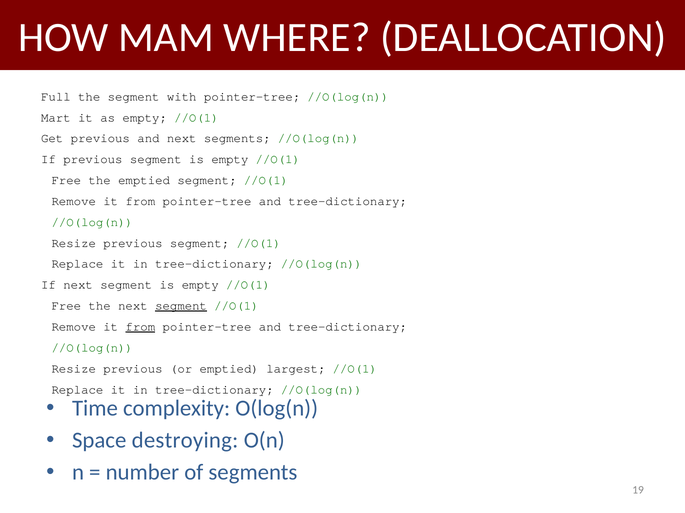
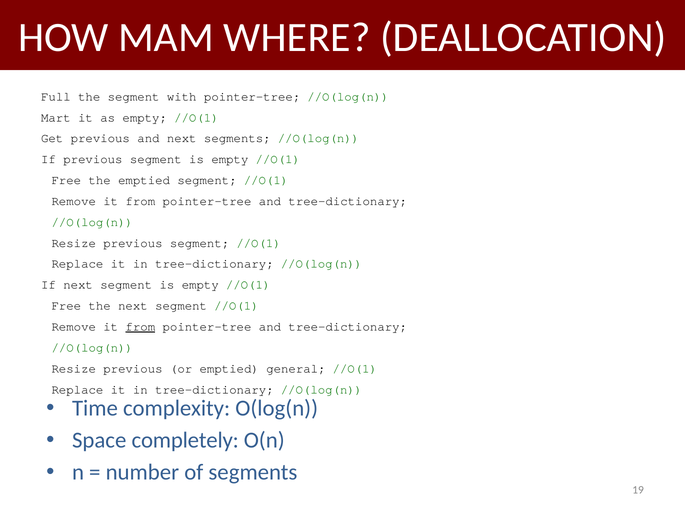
segment underline: present -> none (181, 306)
largest: largest -> general (296, 369)
destroying: destroying -> completely (185, 441)
